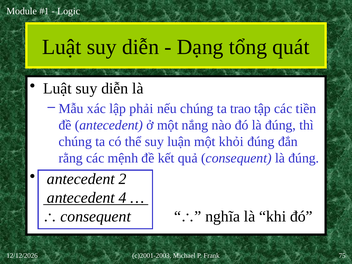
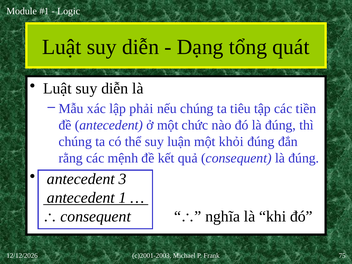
trao: trao -> tiêu (240, 109)
nắng: nắng -> chức (195, 125)
2: 2 -> 3 (123, 179)
4: 4 -> 1 (123, 198)
